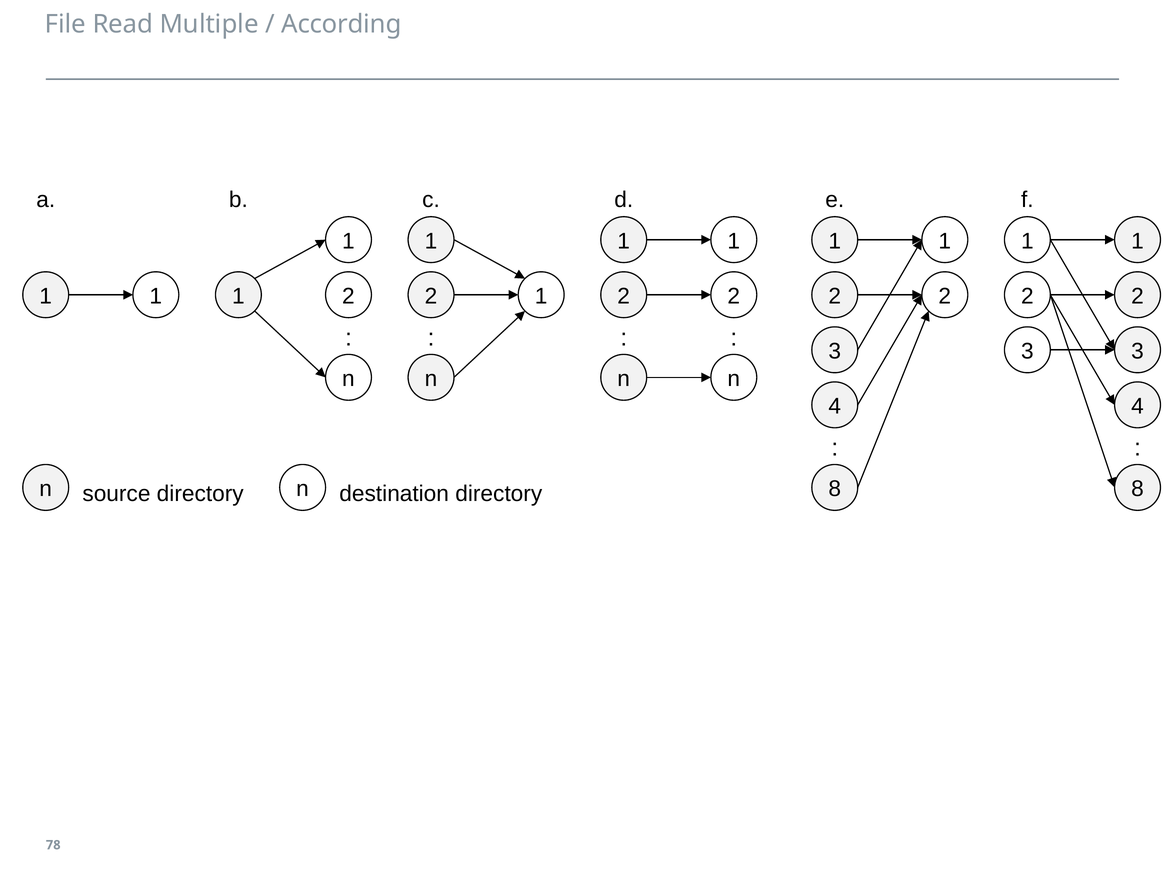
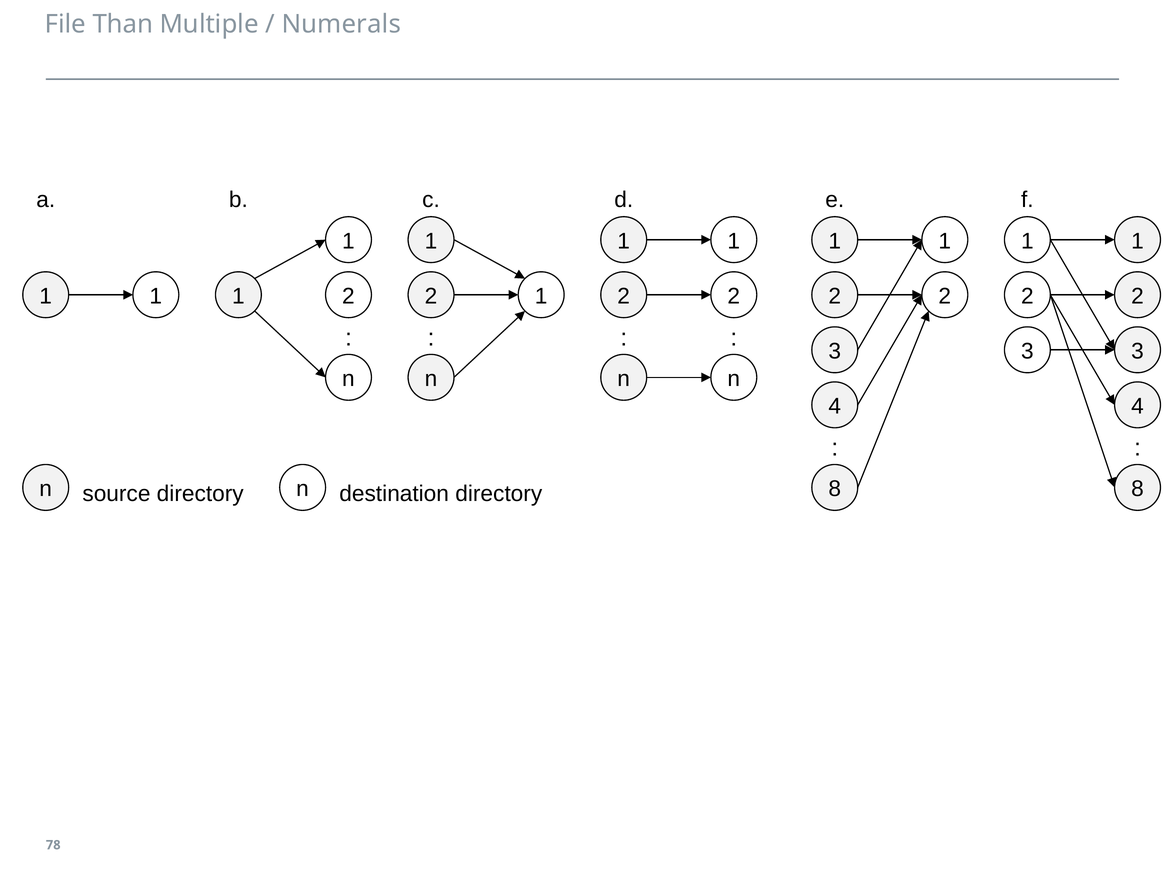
Read: Read -> Than (123, 24)
According: According -> Numerals (341, 24)
